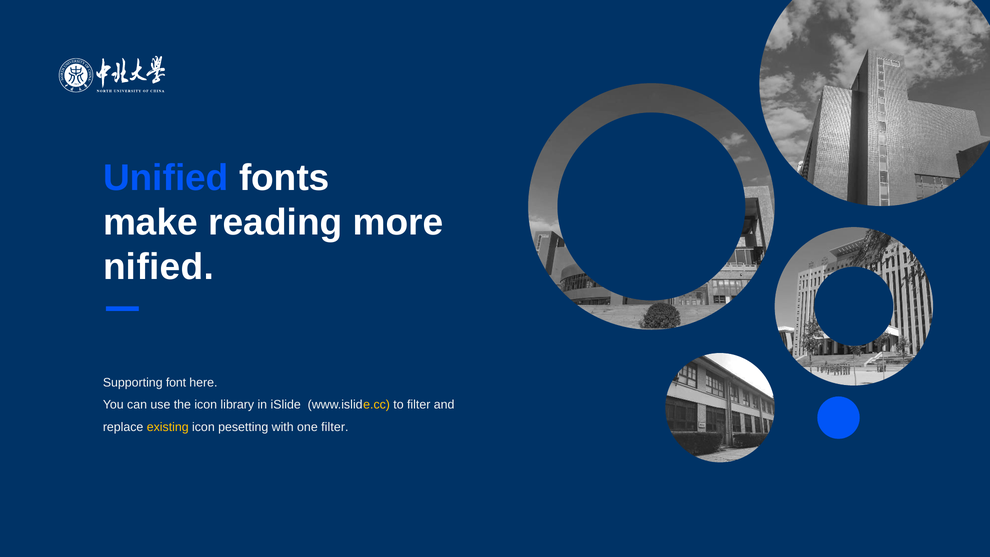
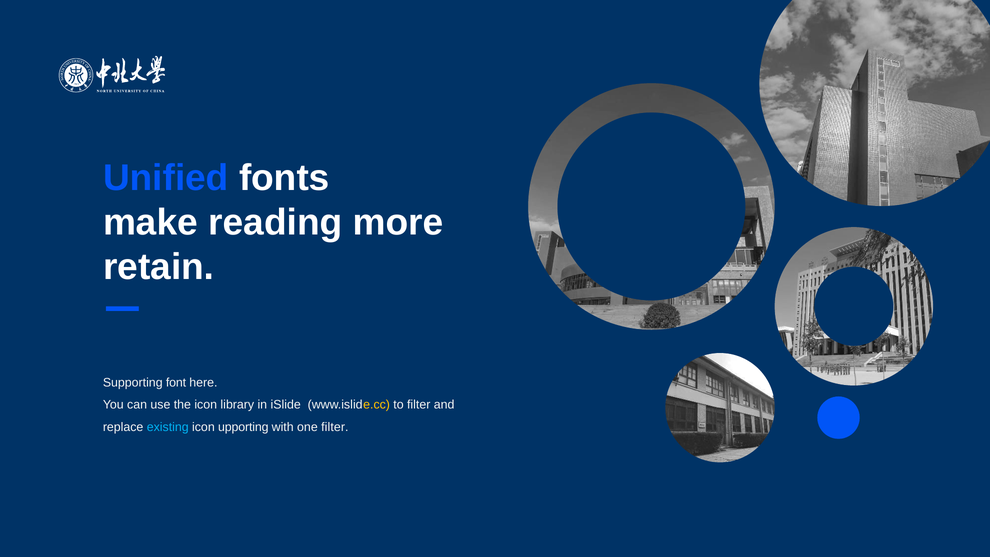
nified: nified -> retain (159, 267)
existing colour: yellow -> light blue (168, 427)
pesetting: pesetting -> upporting (243, 427)
